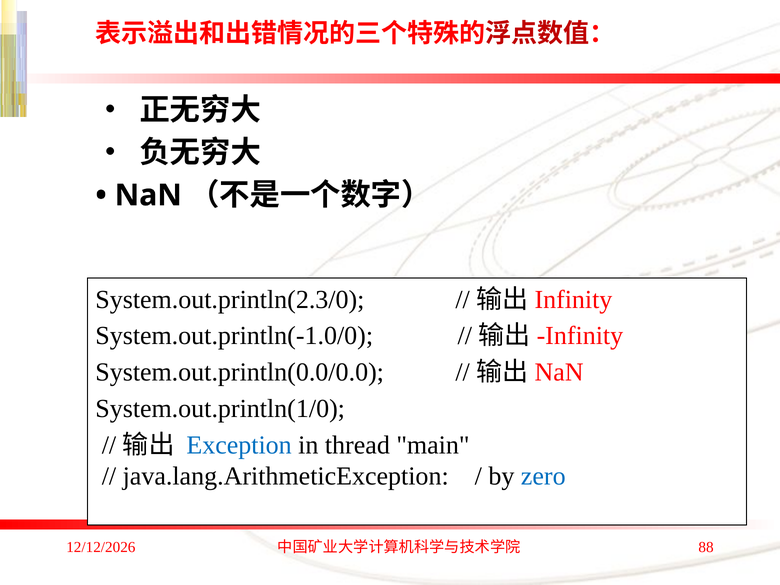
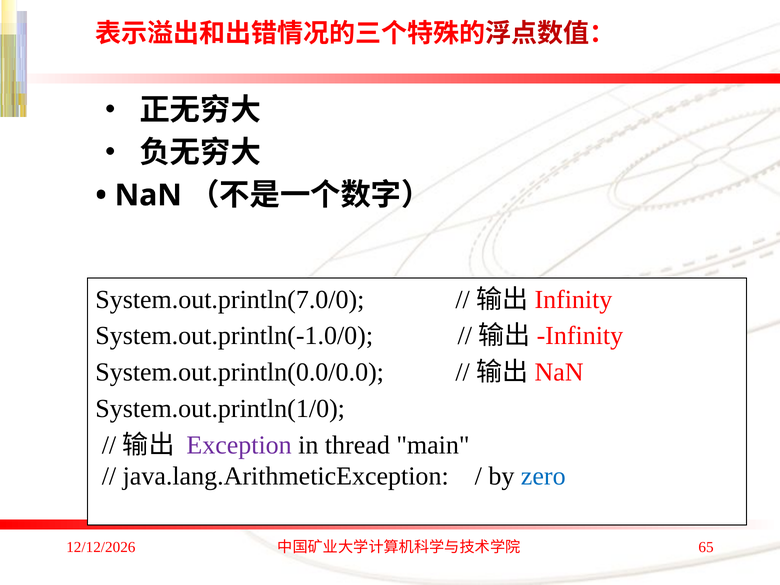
System.out.println(2.3/0: System.out.println(2.3/0 -> System.out.println(7.0/0 (230, 299)
Exception colour: blue -> purple (239, 445)
88: 88 -> 65 (706, 547)
